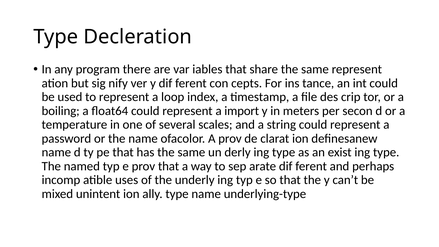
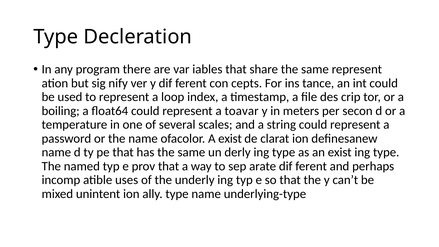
import: import -> toavar (242, 111)
A prov: prov -> exist (230, 138)
